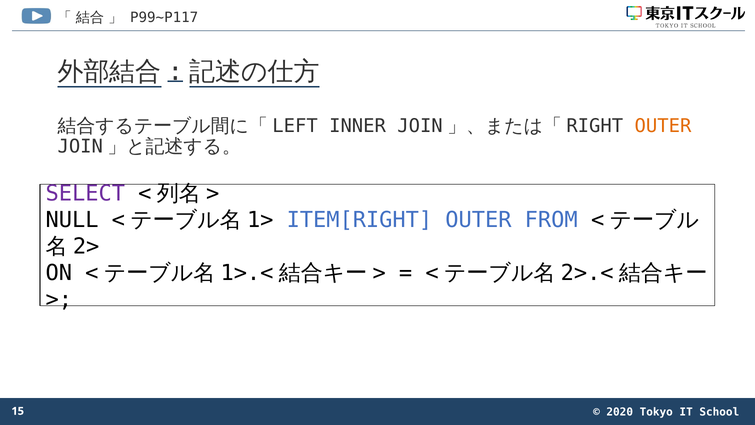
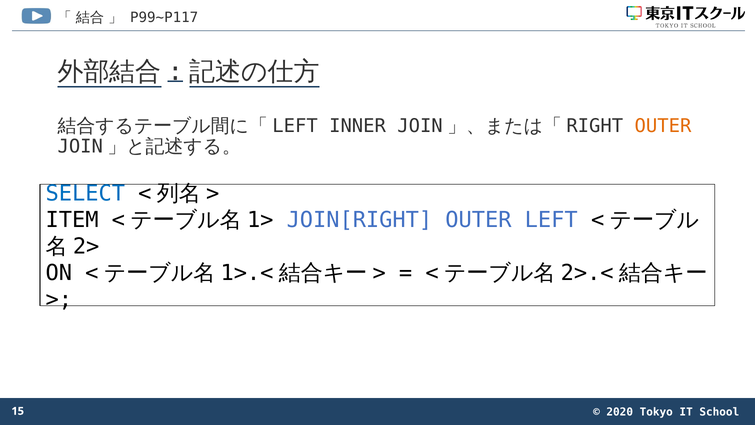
SELECT colour: purple -> blue (85, 194)
NULL: NULL -> ITEM (72, 220)
ITEM[RIGHT: ITEM[RIGHT -> JOIN[RIGHT (359, 220)
FROM: FROM -> LEFT (551, 220)
